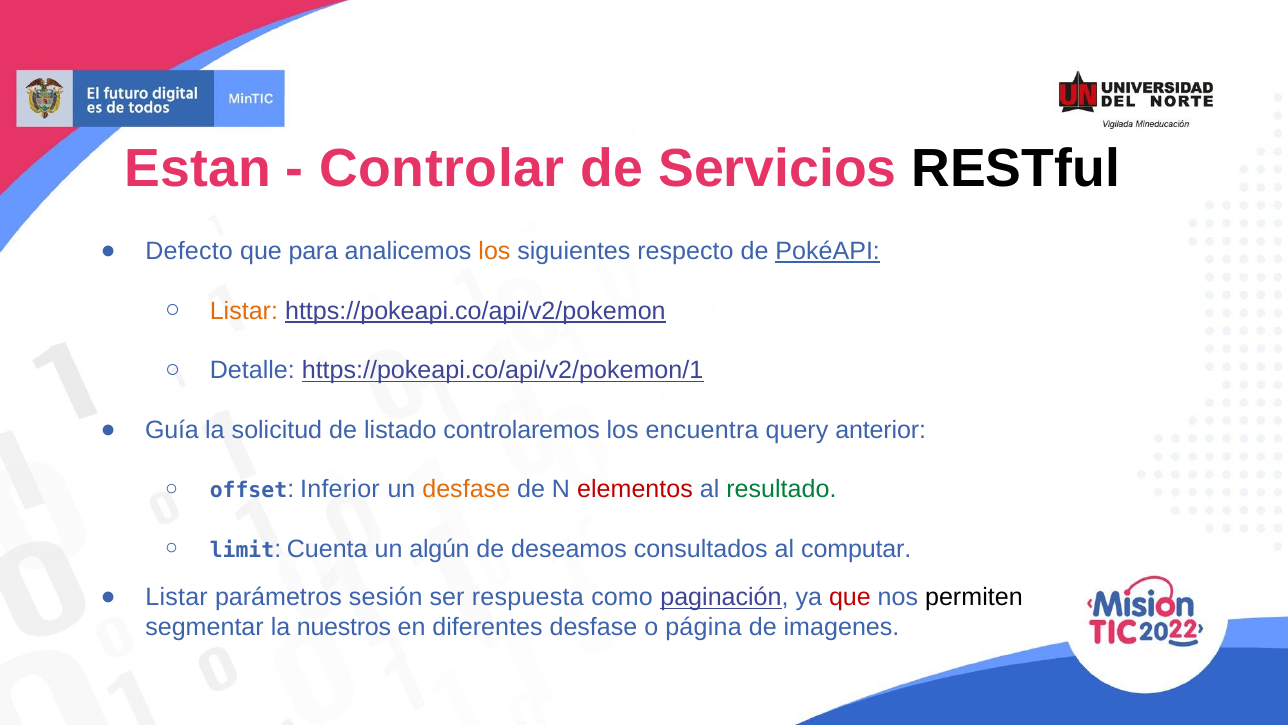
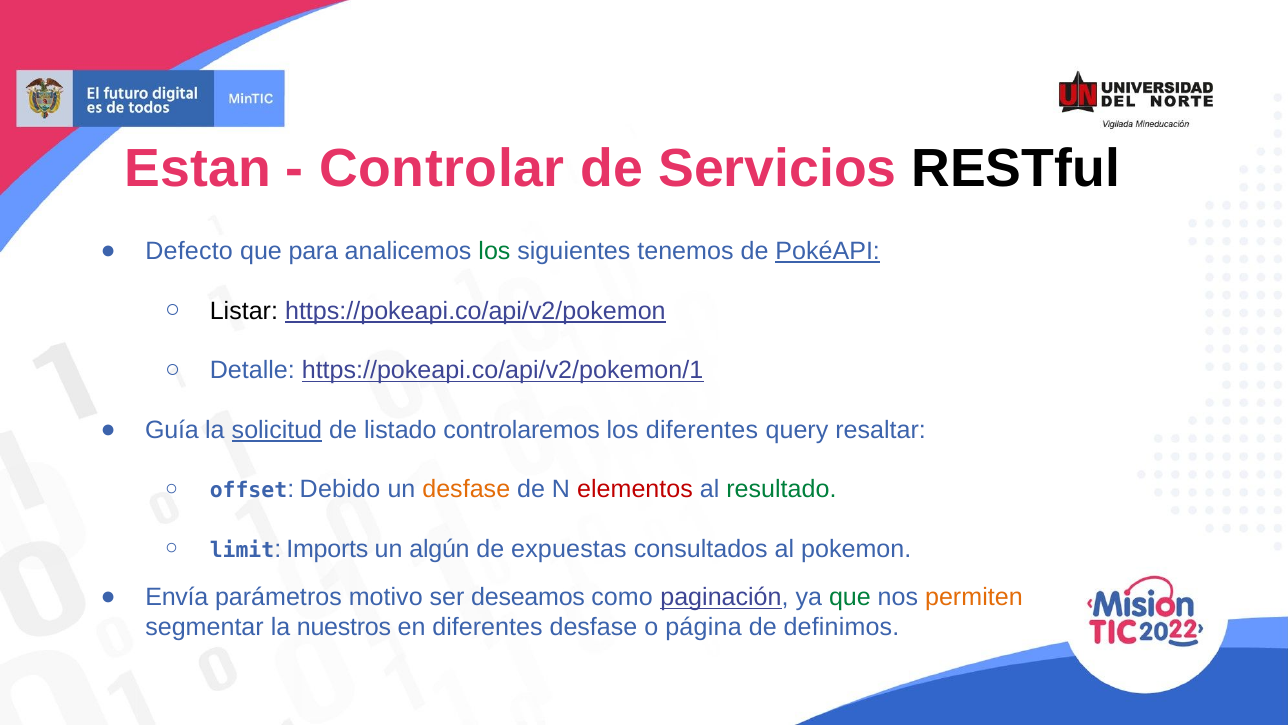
los colour: orange -> green (494, 251)
respecto: respecto -> tenemos (685, 251)
Listar colour: orange -> black (244, 311)
solicitud underline: none -> present (277, 430)
los encuentra: encuentra -> diferentes (702, 430)
anterior: anterior -> resaltar (881, 430)
Inferior: Inferior -> Debido (340, 489)
Cuenta: Cuenta -> Imports (327, 549)
deseamos: deseamos -> expuestas (569, 549)
computar: computar -> pokemon (856, 549)
Listar: Listar -> Envía (177, 597)
sesión: sesión -> motivo (386, 597)
respuesta: respuesta -> deseamos (528, 597)
que colour: red -> green (850, 597)
permiten colour: black -> orange (974, 597)
imagenes: imagenes -> definimos (841, 627)
